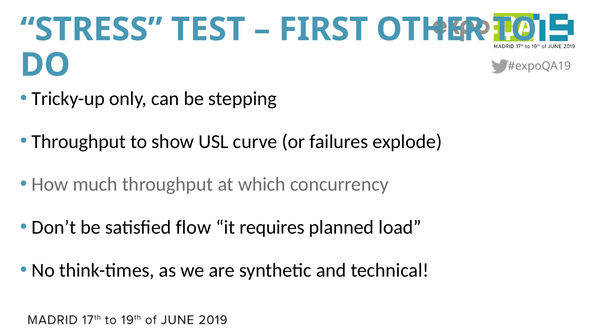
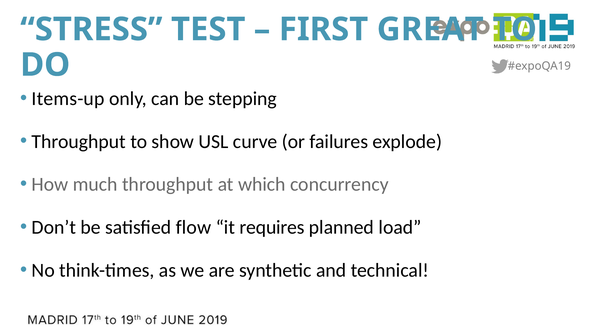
OTHER: OTHER -> GREAT (430, 29)
Tricky-up: Tricky-up -> Items-up (68, 99)
